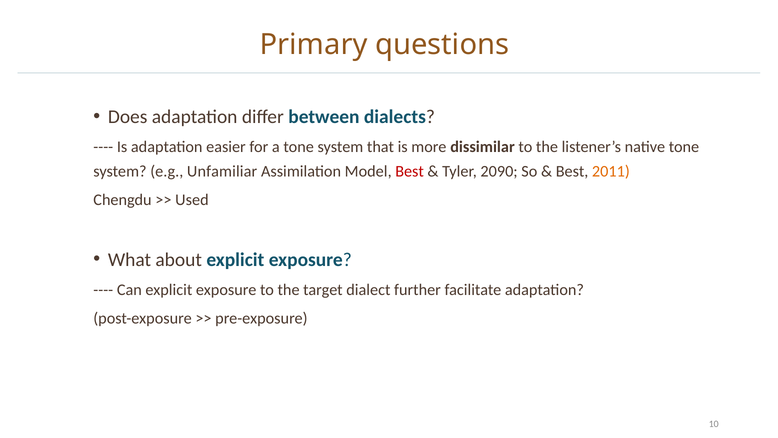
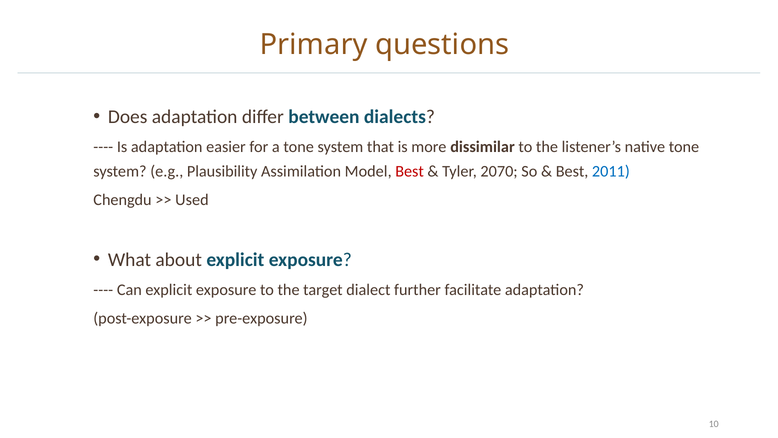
Unfamiliar: Unfamiliar -> Plausibility (222, 171)
2090: 2090 -> 2070 (499, 171)
2011 colour: orange -> blue (611, 171)
